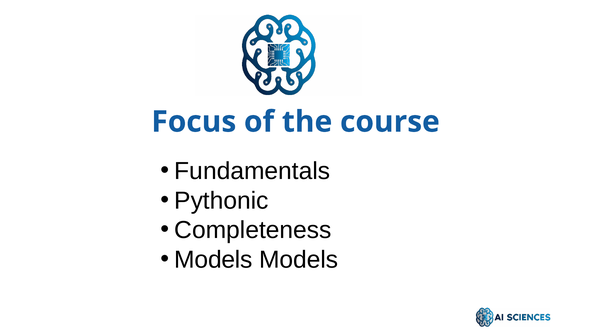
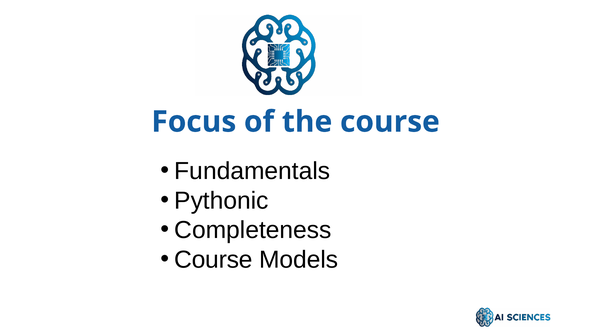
Models: Models -> Course (213, 260)
